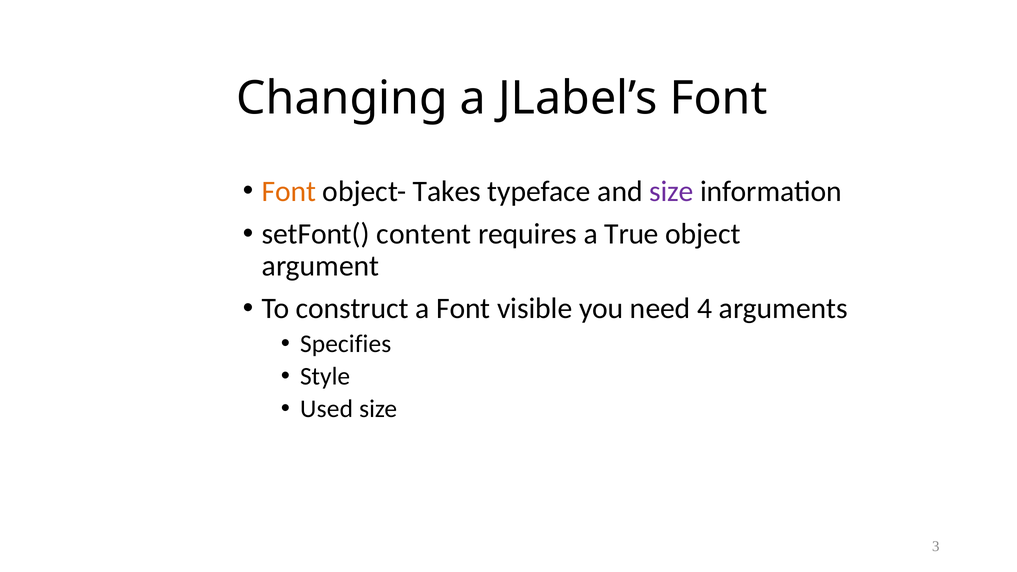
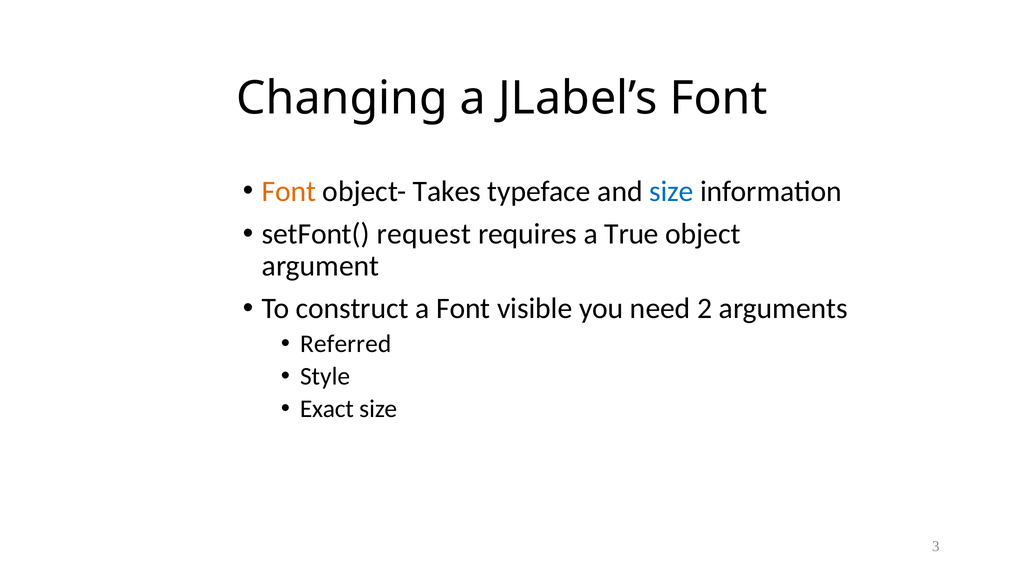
size colour: purple -> blue (672, 191)
content: content -> request (424, 234)
4: 4 -> 2 (705, 309)
Specifies: Specifies -> Referred (346, 344)
Used: Used -> Exact (327, 409)
